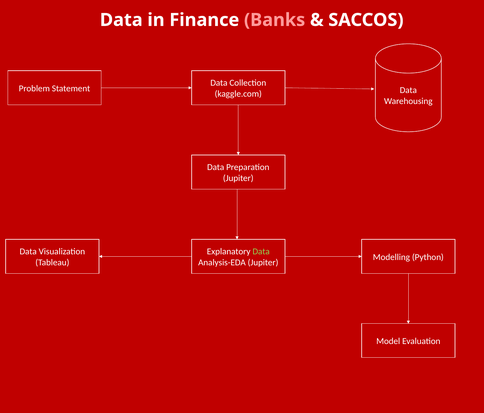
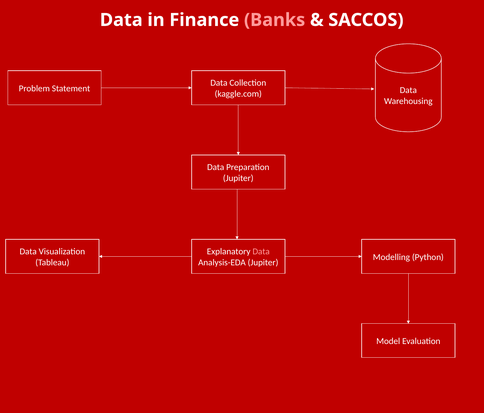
Data colour: light green -> pink (261, 252)
